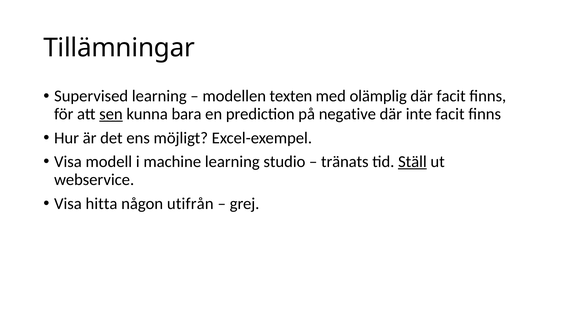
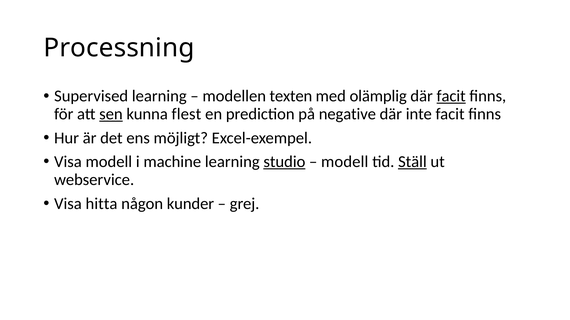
Tillämningar: Tillämningar -> Processning (119, 48)
facit underline: none -> present (451, 96)
bara: bara -> flest (186, 114)
studio underline: none -> present (284, 162)
tränats: tränats -> modell (345, 162)
utifrån: utifrån -> kunder (190, 204)
